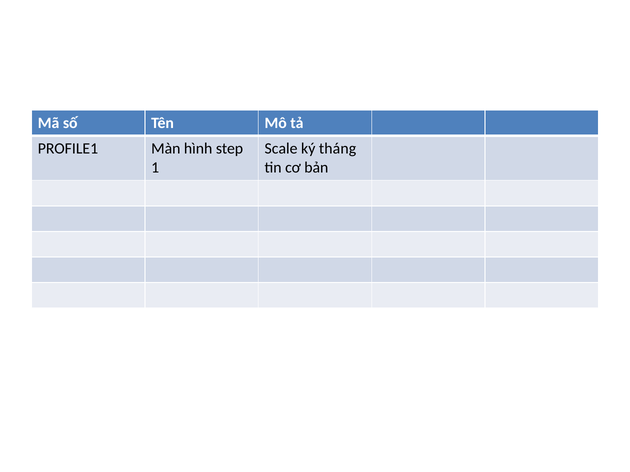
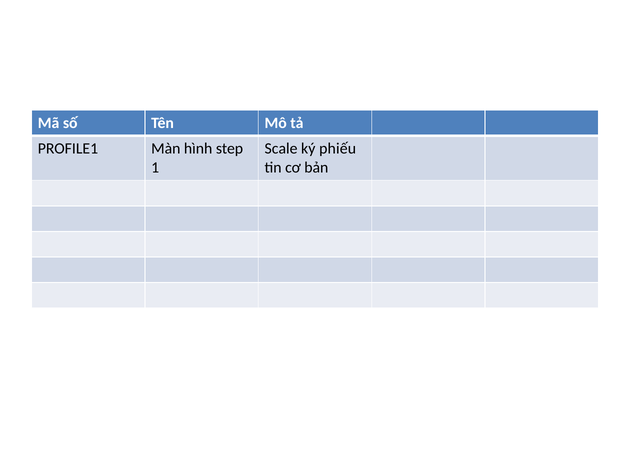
tháng: tháng -> phiếu (338, 149)
